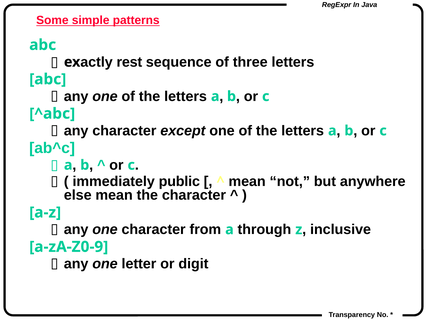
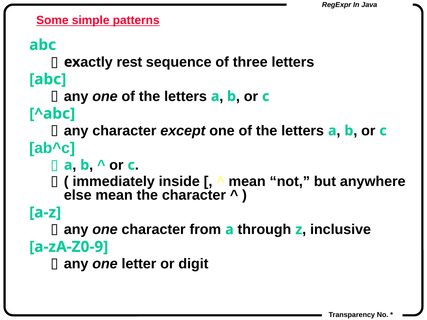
public: public -> inside (179, 182)
